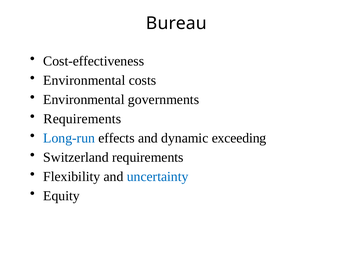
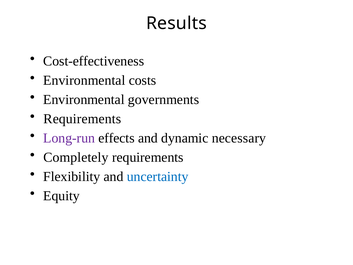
Bureau: Bureau -> Results (176, 23)
Long-run colour: blue -> purple (69, 138)
exceeding: exceeding -> necessary (239, 138)
Switzerland: Switzerland -> Completely (76, 157)
